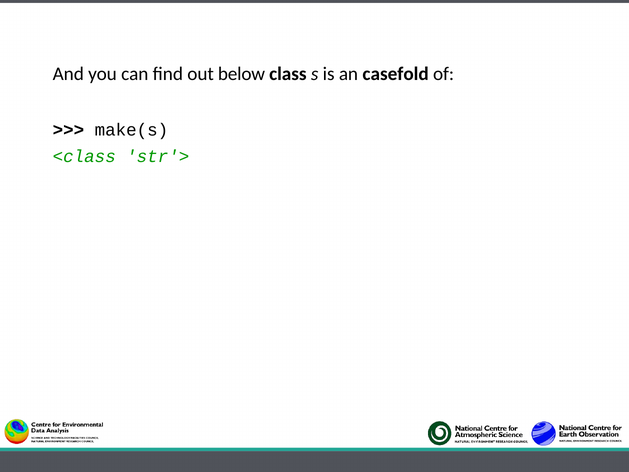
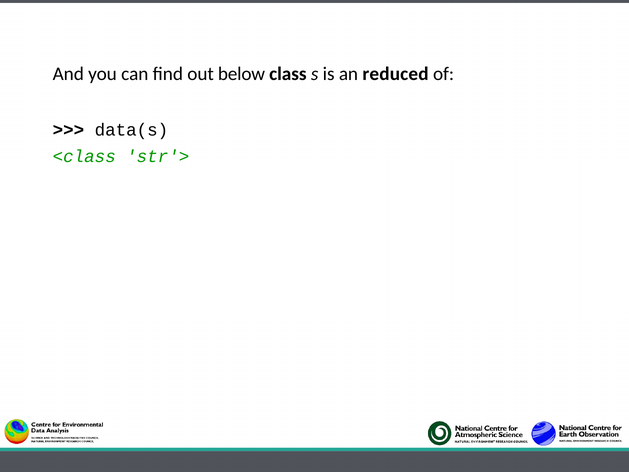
casefold: casefold -> reduced (396, 74)
make(s: make(s -> data(s (131, 130)
